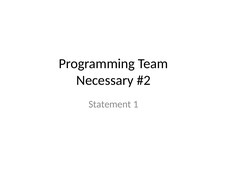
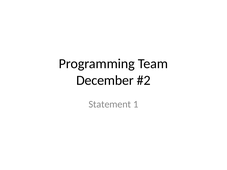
Necessary: Necessary -> December (105, 80)
